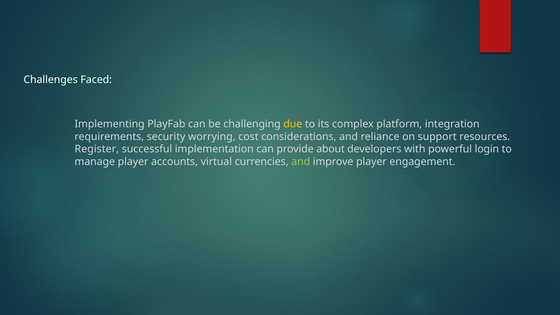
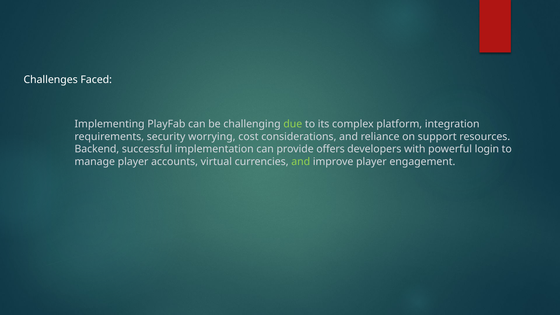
due colour: yellow -> light green (293, 124)
Register: Register -> Backend (97, 149)
about: about -> offers (331, 149)
